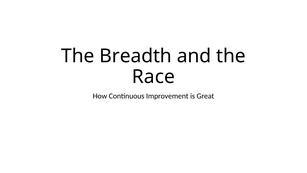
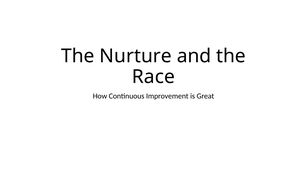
Breadth: Breadth -> Nurture (136, 56)
